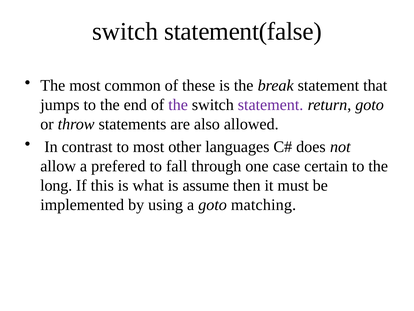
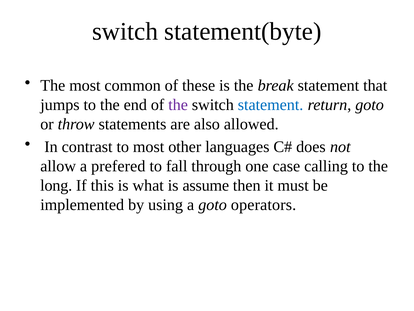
statement(false: statement(false -> statement(byte (243, 31)
statement colour: purple -> blue (271, 105)
certain: certain -> calling (326, 166)
matching: matching -> operators (264, 204)
